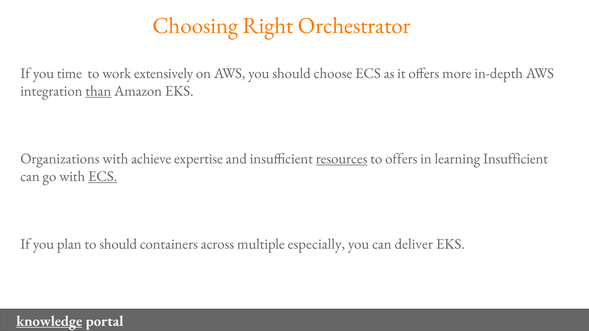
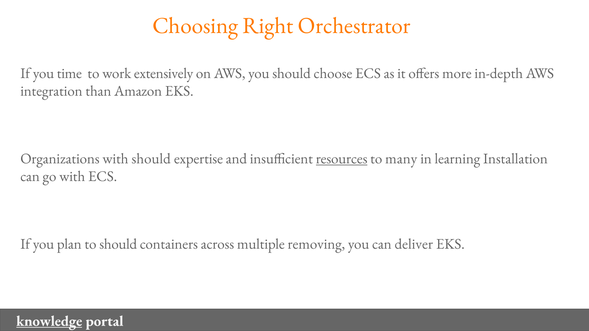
than underline: present -> none (98, 91)
with achieve: achieve -> should (151, 159)
to offers: offers -> many (401, 159)
learning Insufficient: Insufficient -> Installation (515, 159)
ECS underline: present -> none (103, 176)
especially: especially -> removing (316, 244)
